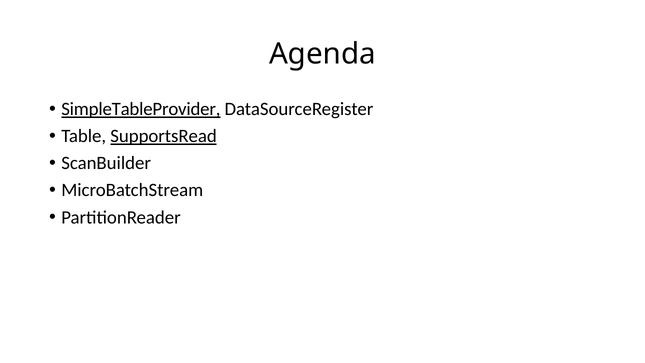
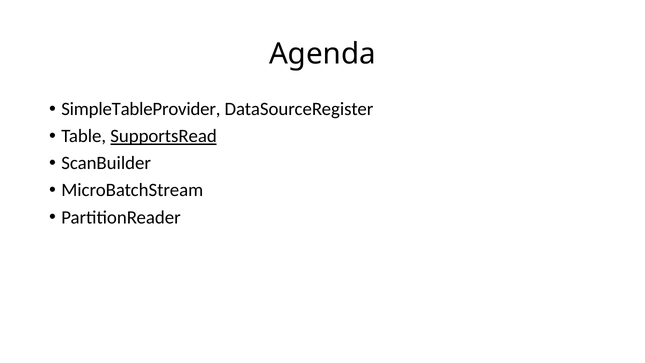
SimpleTableProvider underline: present -> none (141, 109)
